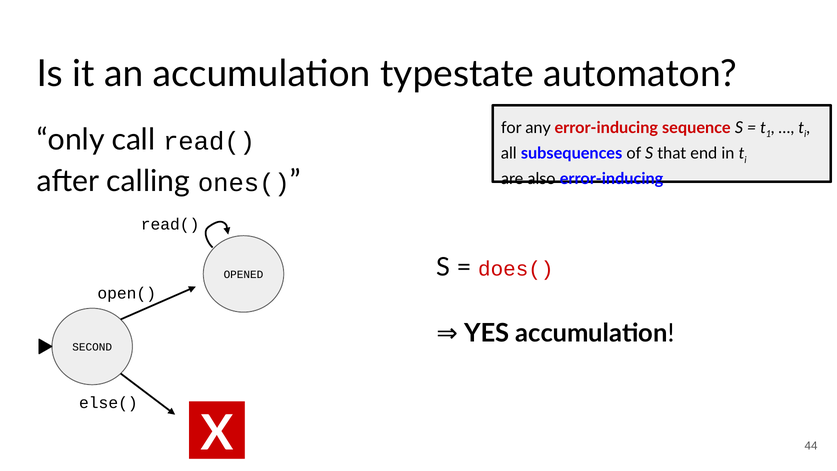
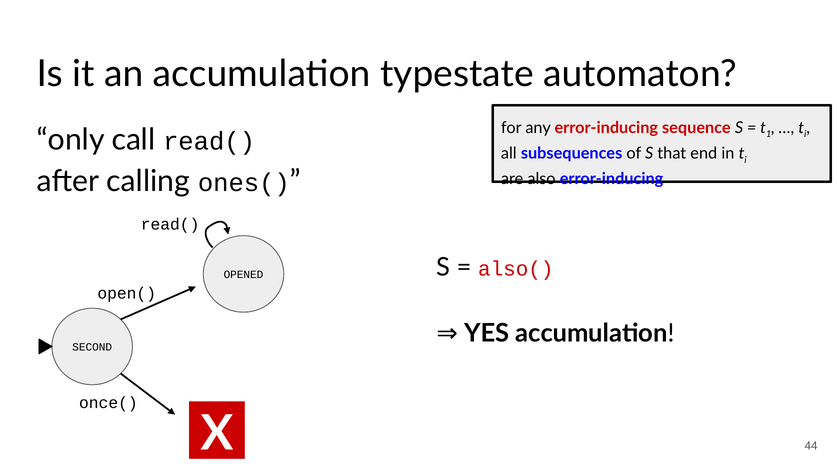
does(: does( -> also( (516, 269)
else(: else( -> once( (108, 403)
